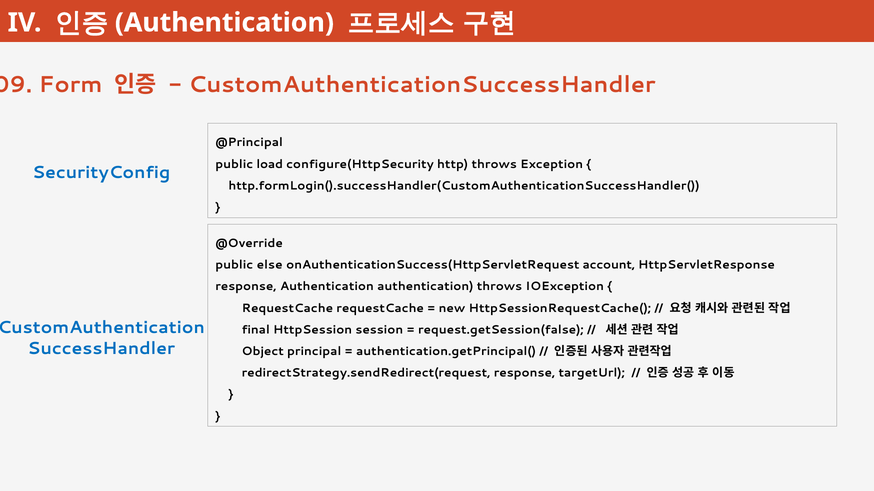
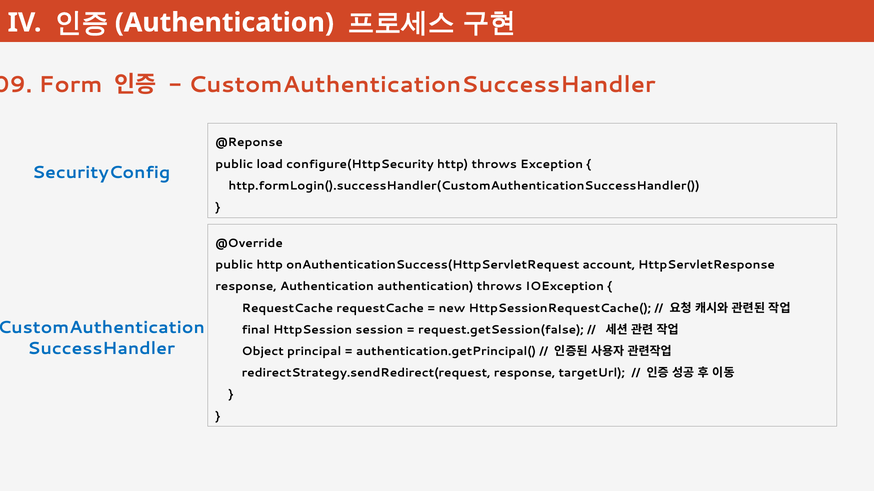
@Principal: @Principal -> @Reponse (249, 143)
public else: else -> http (270, 265)
